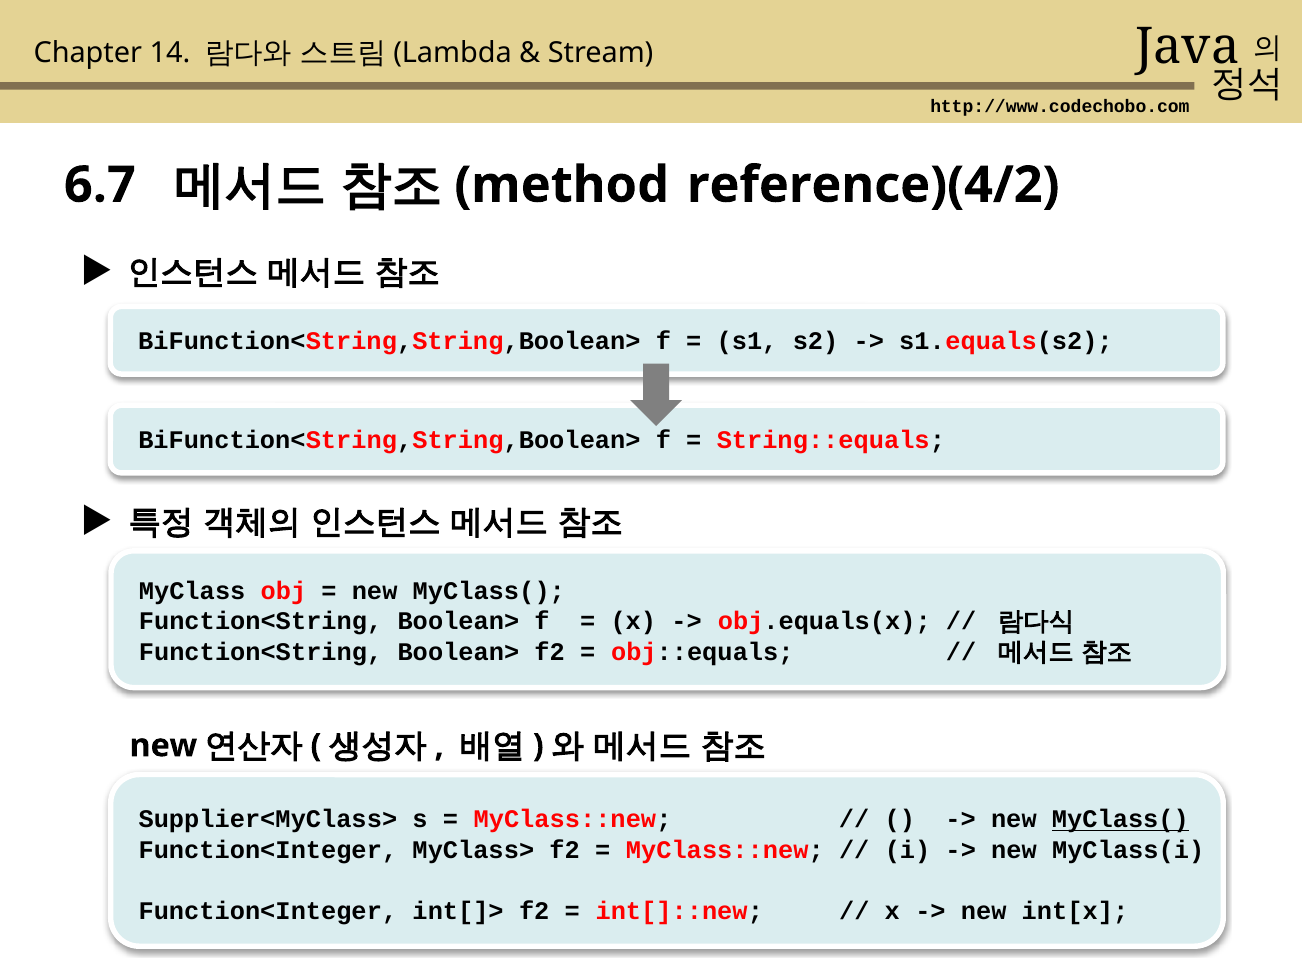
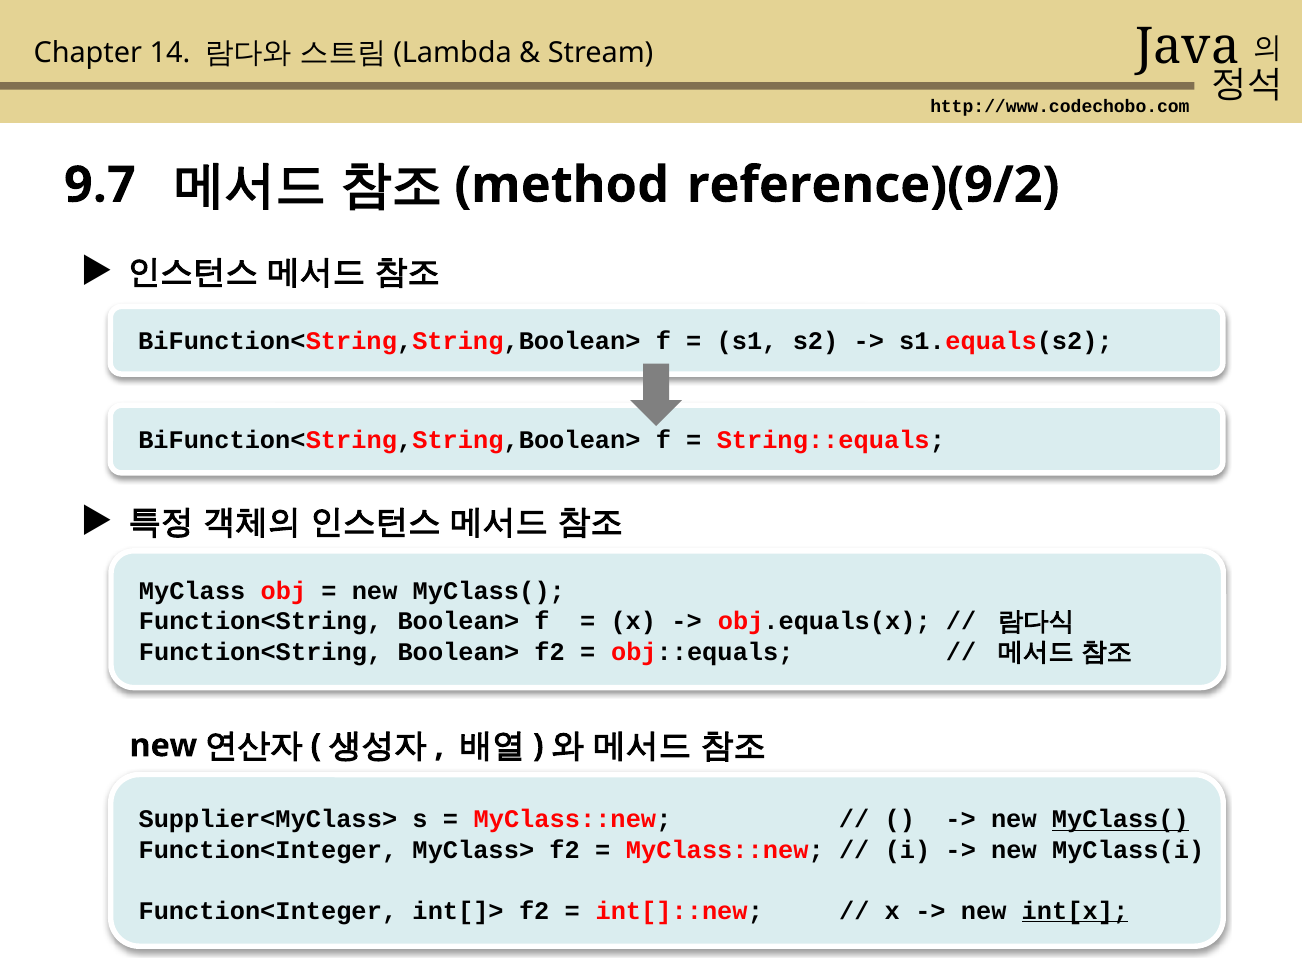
6.7: 6.7 -> 9.7 (100, 185)
reference)(4/2: reference)(4/2 -> reference)(9/2 (873, 185)
int[x underline: none -> present (1075, 910)
